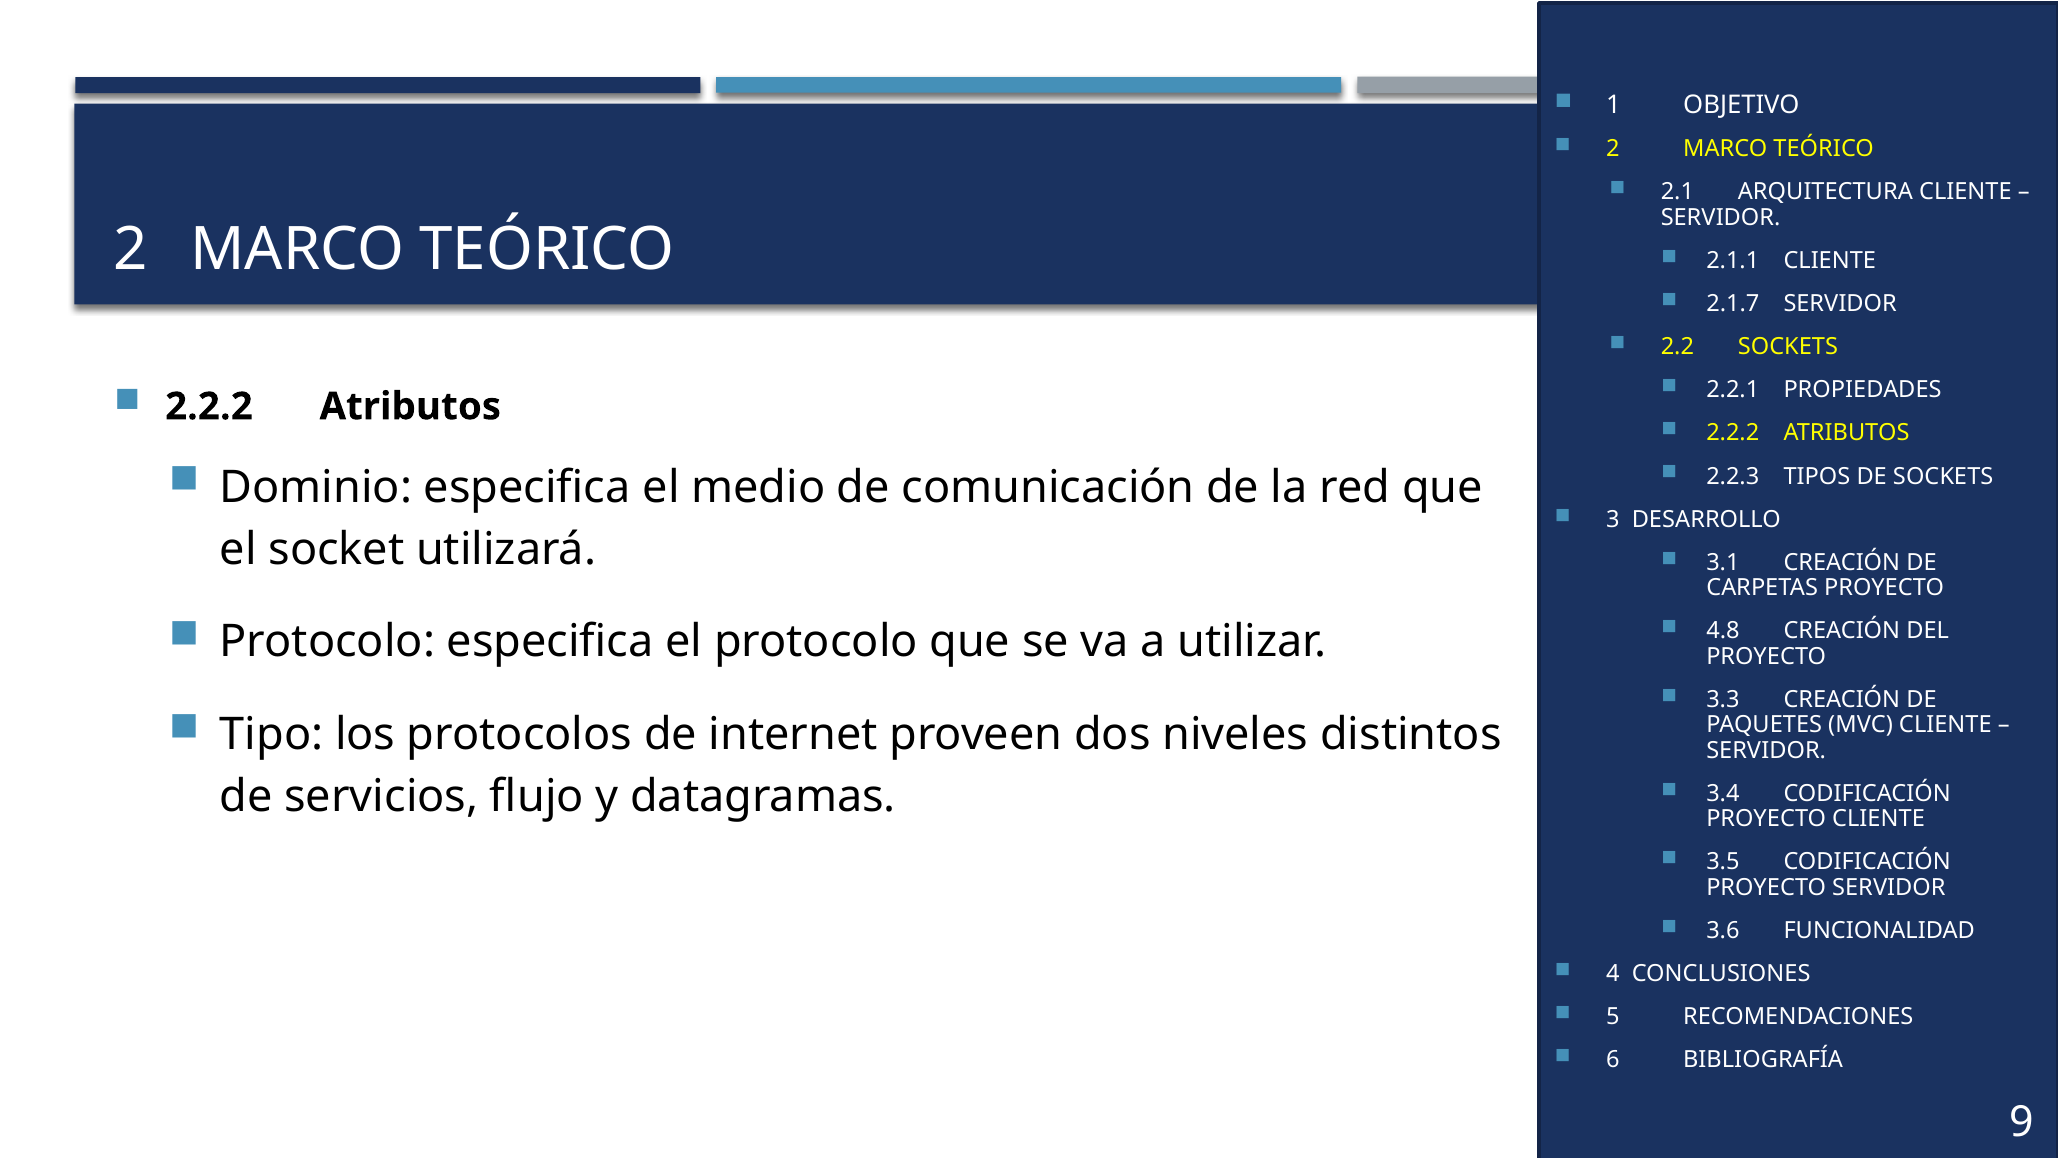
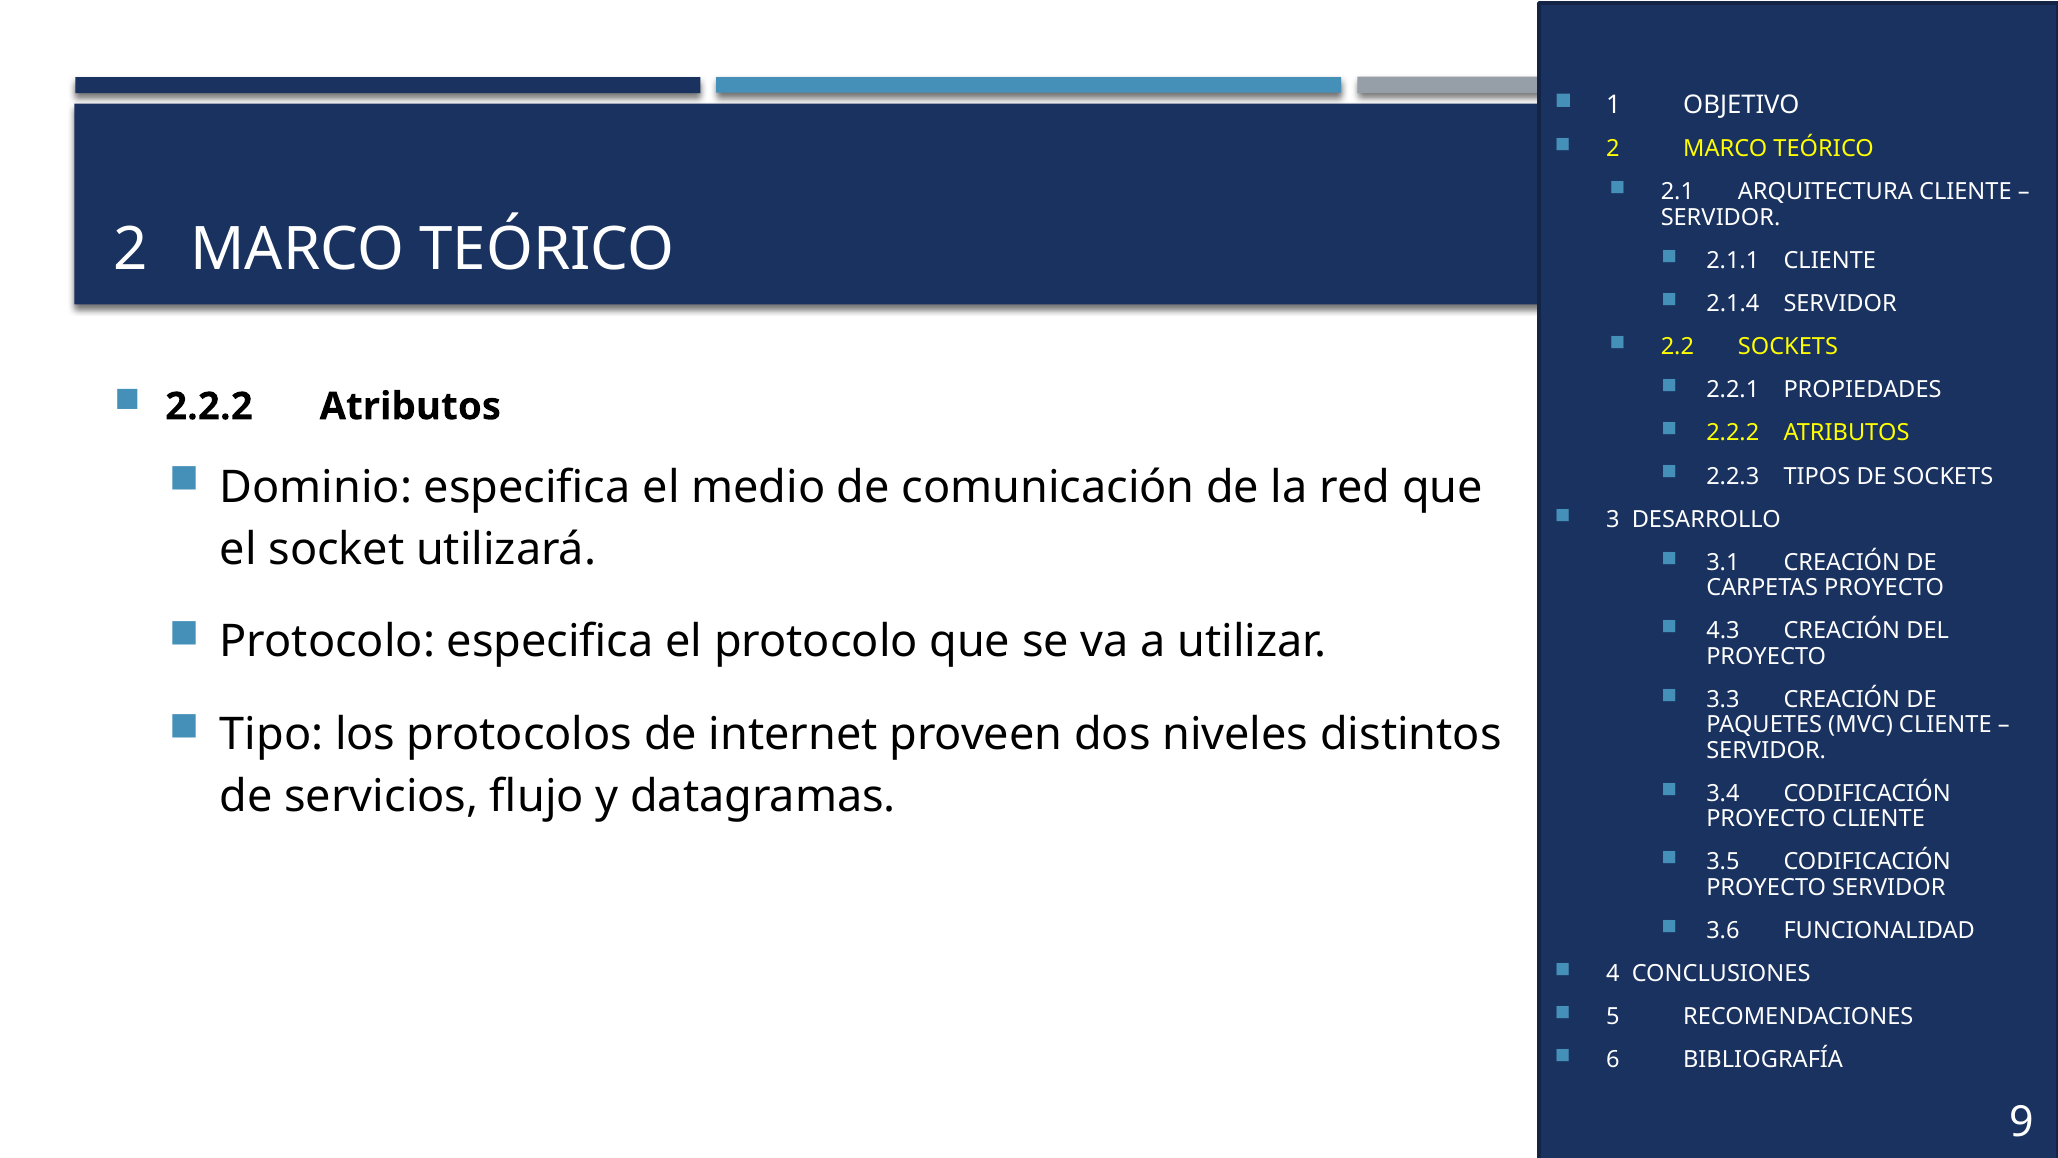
2.1.7: 2.1.7 -> 2.1.4 (1733, 304)
4.8: 4.8 -> 4.3 (1723, 631)
